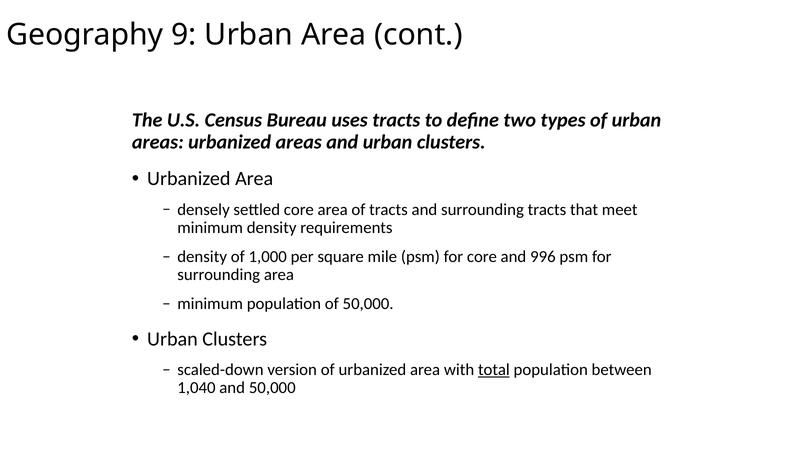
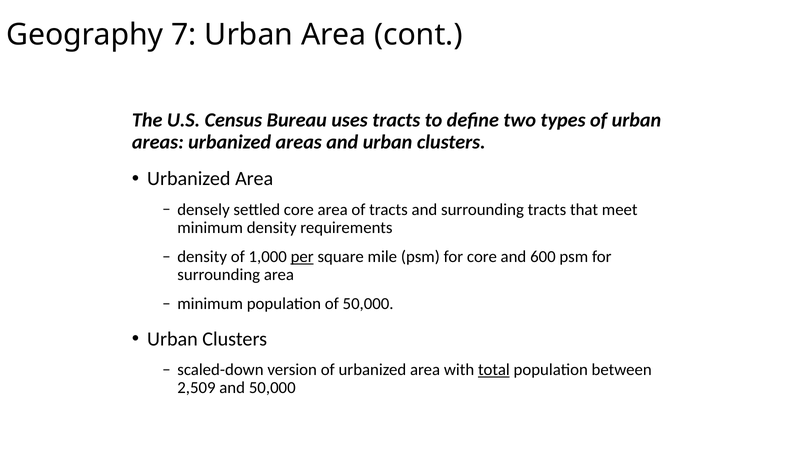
9: 9 -> 7 (184, 35)
per underline: none -> present (302, 257)
996: 996 -> 600 (543, 257)
1,040: 1,040 -> 2,509 (196, 388)
